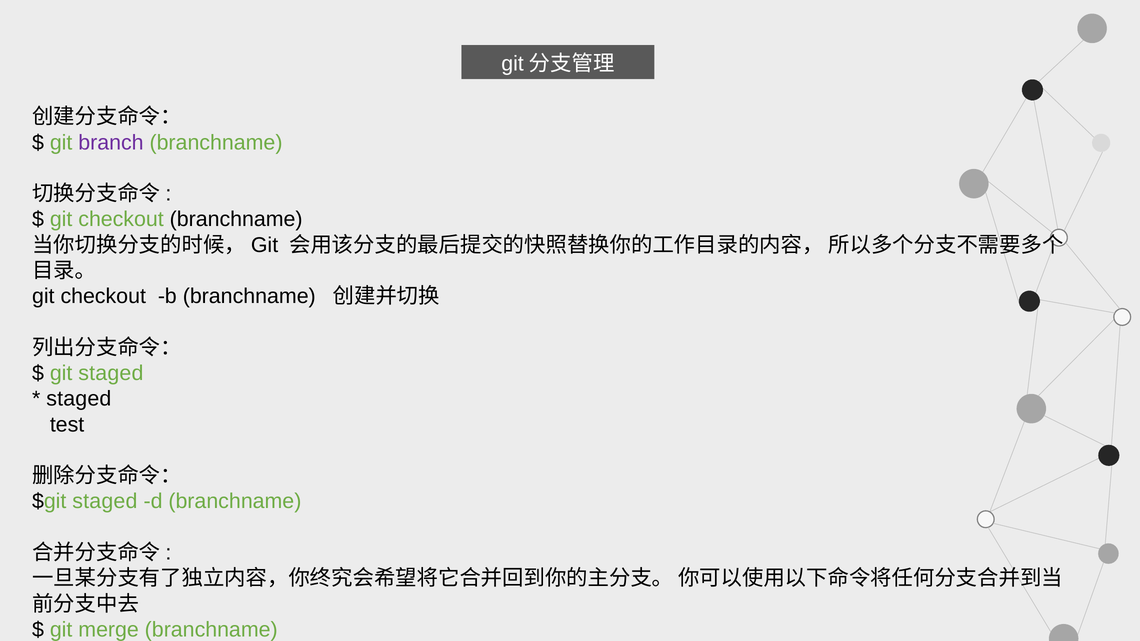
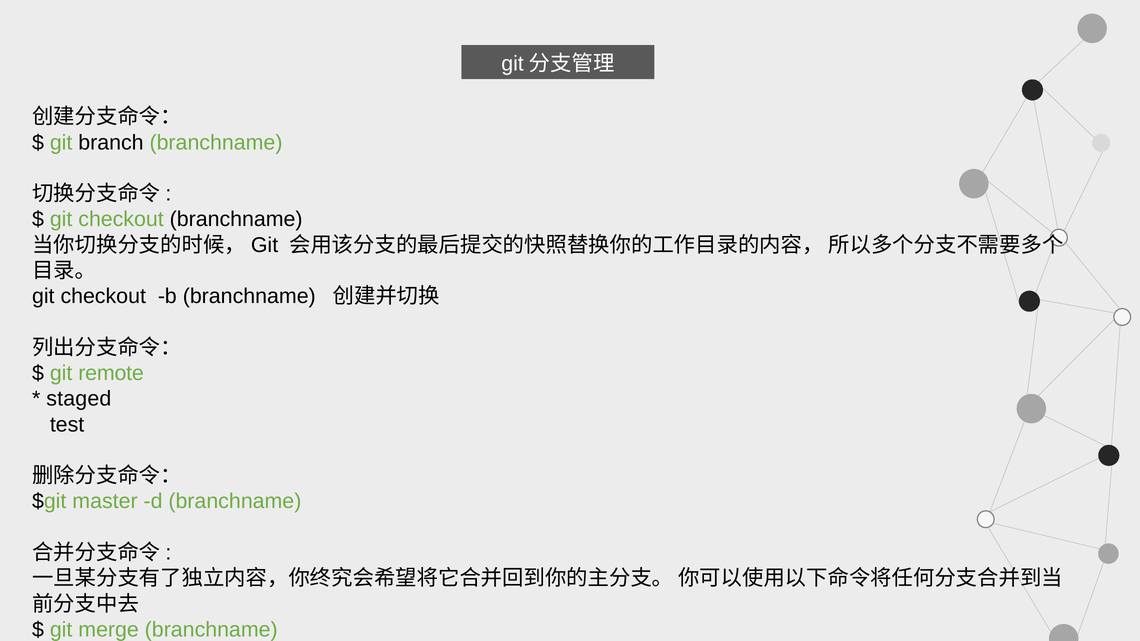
branch colour: purple -> black (111, 143)
git staged: staged -> remote (111, 373)
$git staged: staged -> master (105, 502)
